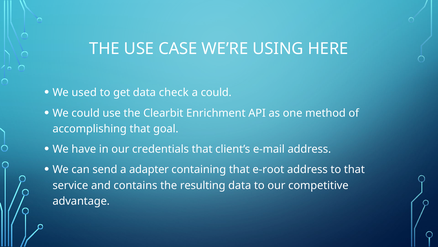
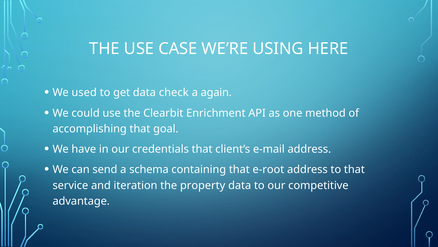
a could: could -> again (216, 92)
adapter: adapter -> schema (149, 169)
contains: contains -> iteration (135, 185)
resulting: resulting -> property (203, 185)
